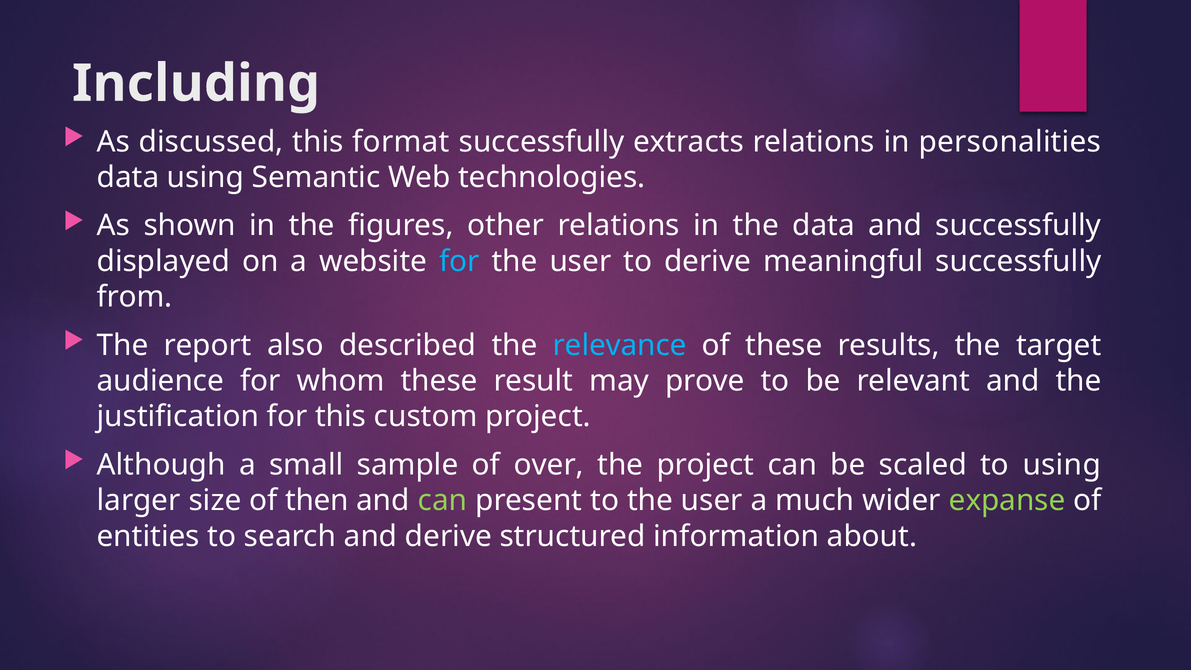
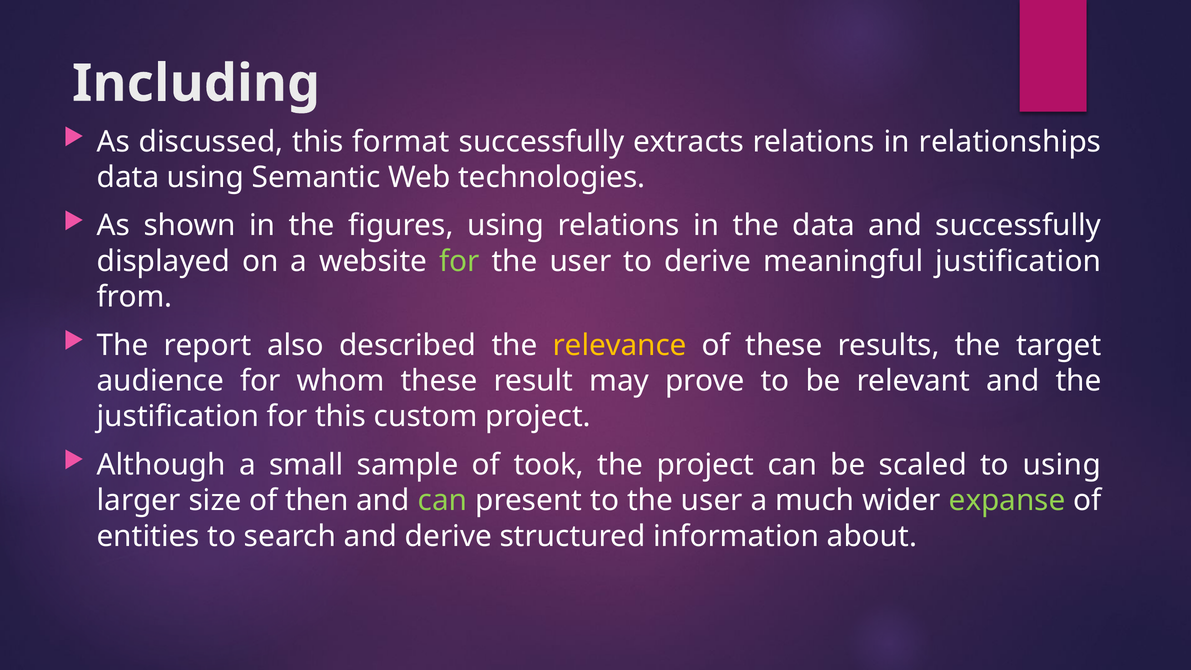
personalities: personalities -> relationships (1010, 142)
figures other: other -> using (506, 226)
for colour: light blue -> light green (459, 261)
meaningful successfully: successfully -> justification (1018, 261)
relevance colour: light blue -> yellow (620, 345)
over: over -> took (549, 465)
